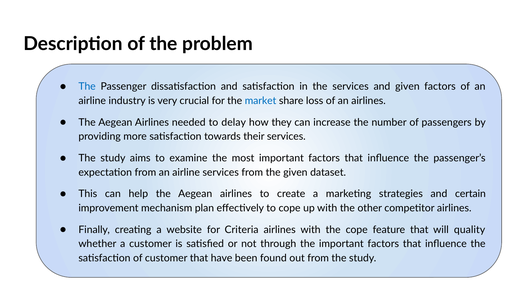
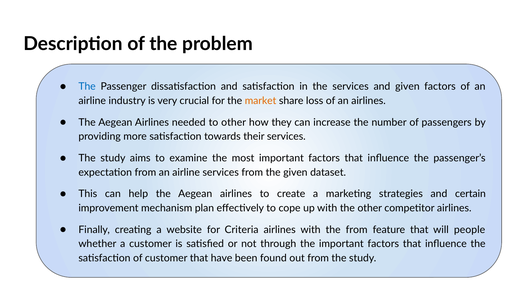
market colour: blue -> orange (261, 101)
to delay: delay -> other (234, 123)
the cope: cope -> from (357, 230)
quality: quality -> people (470, 230)
